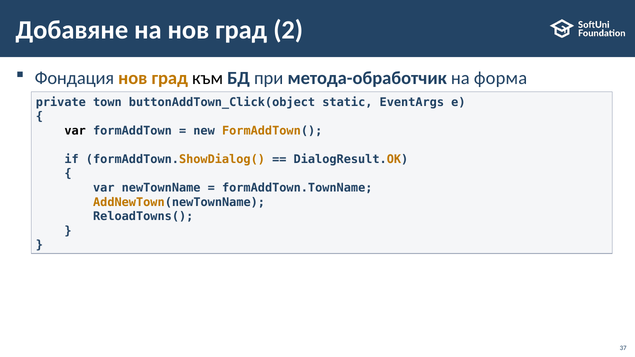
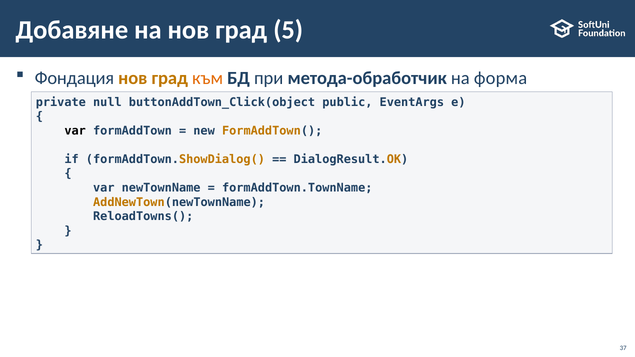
2: 2 -> 5 (288, 30)
към colour: black -> orange (208, 78)
town: town -> null (107, 102)
static: static -> public (347, 102)
